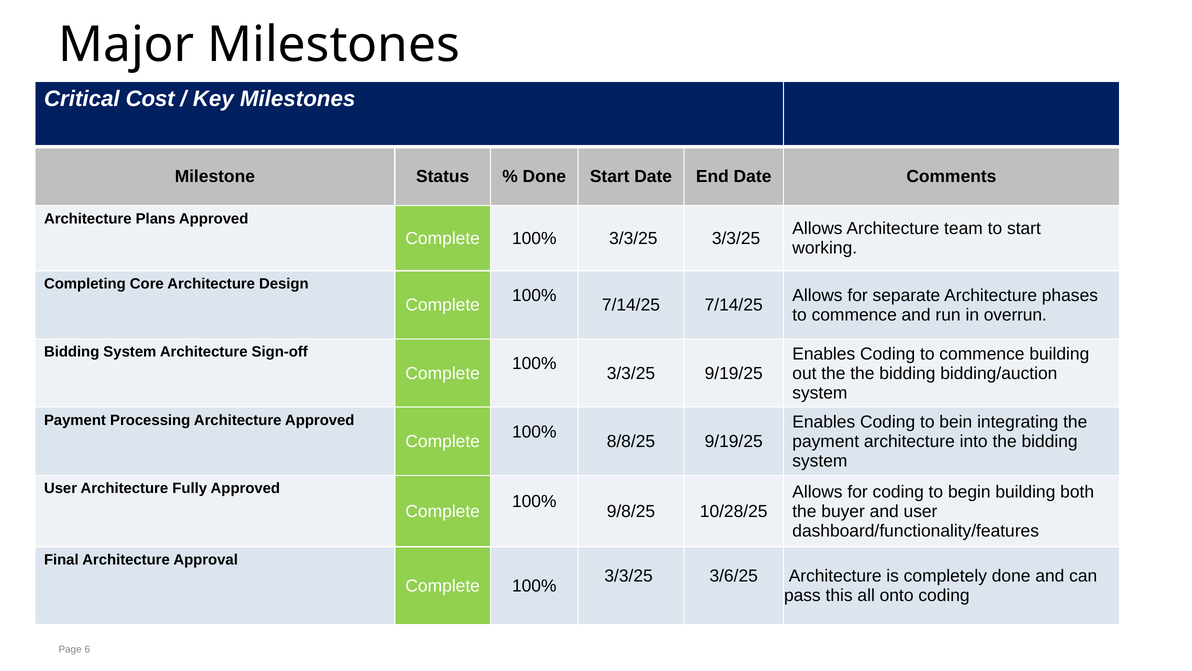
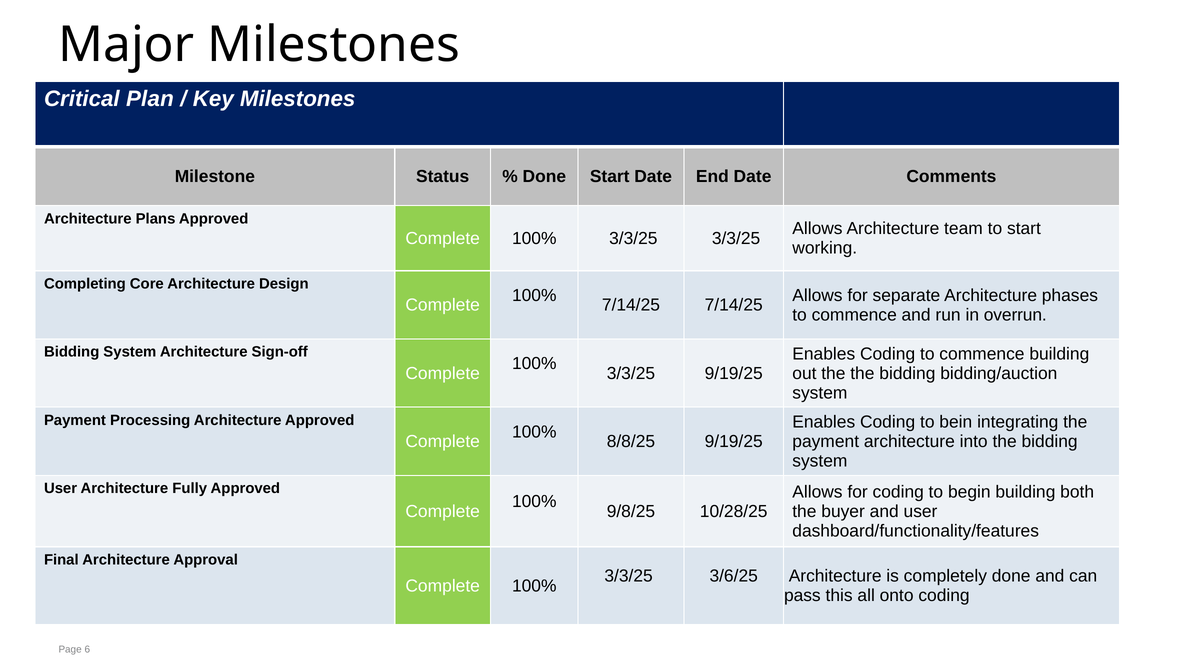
Cost: Cost -> Plan (150, 99)
